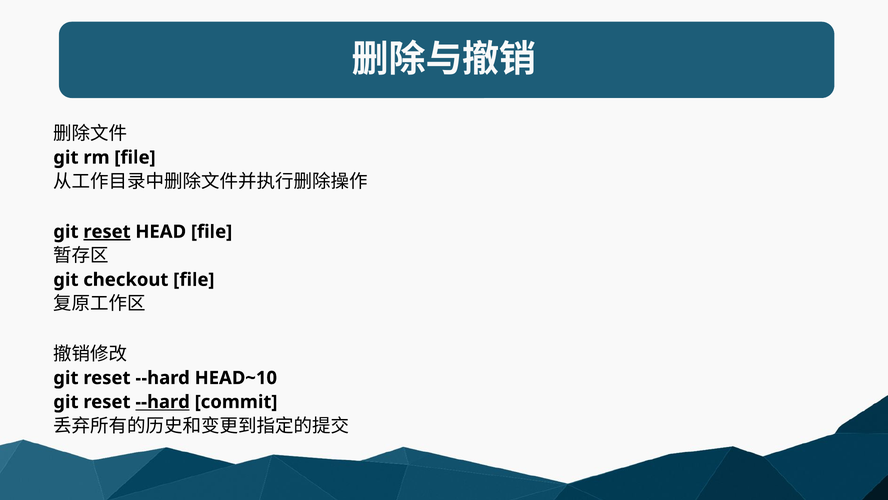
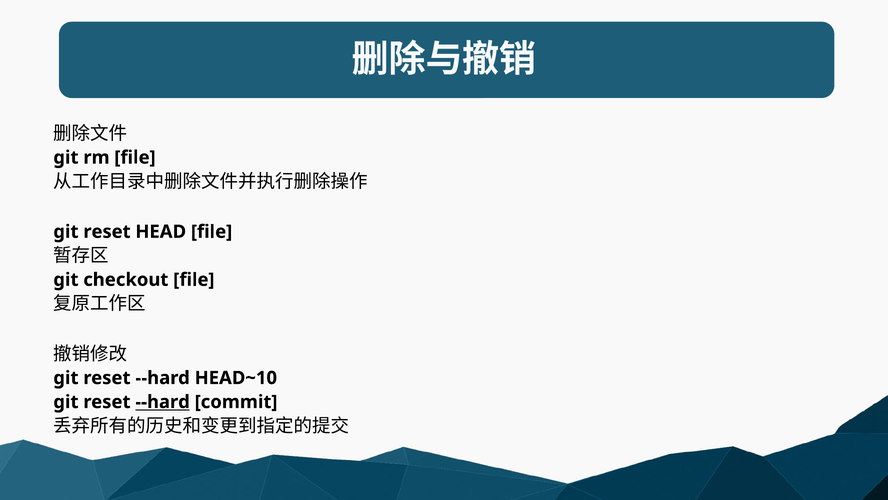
reset underline: present -> none (107, 232)
